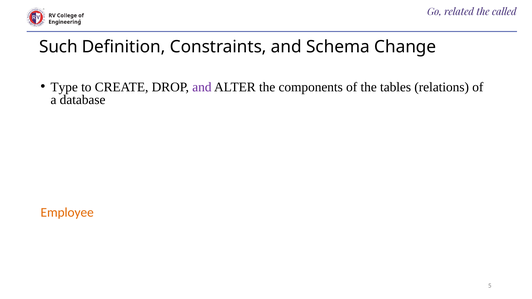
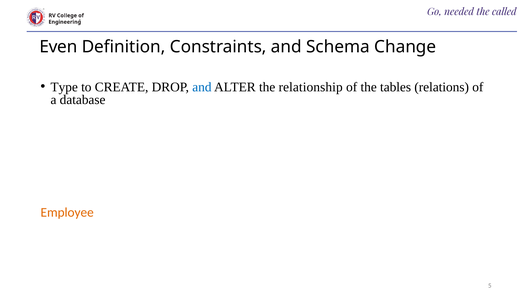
related: related -> needed (459, 12)
Such: Such -> Even (58, 47)
and colour: purple -> blue (202, 87)
ALTER the components: components -> relationship (311, 87)
